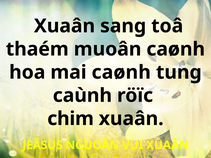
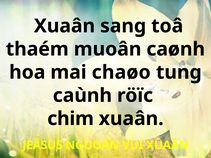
mai caønh: caønh -> chaøo (121, 72)
